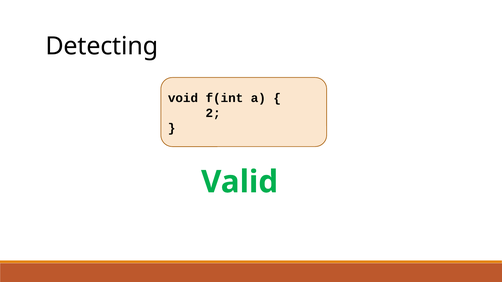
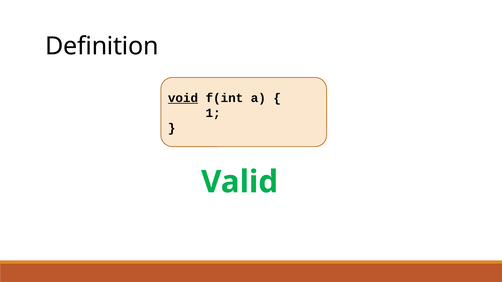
Detecting: Detecting -> Definition (102, 46)
void underline: none -> present (183, 98)
2: 2 -> 1 (213, 113)
